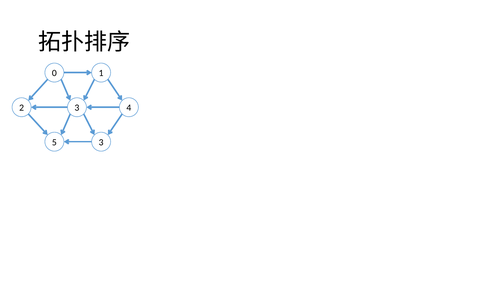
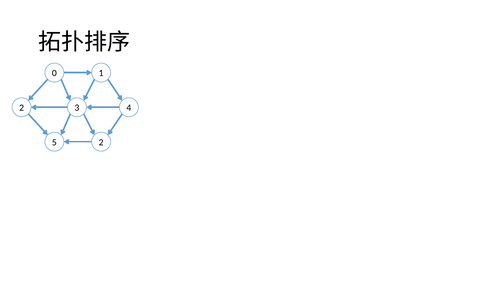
5 3: 3 -> 2 (101, 143)
